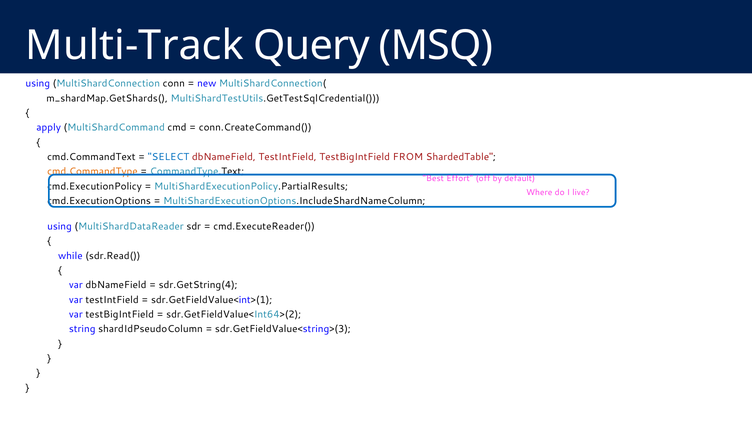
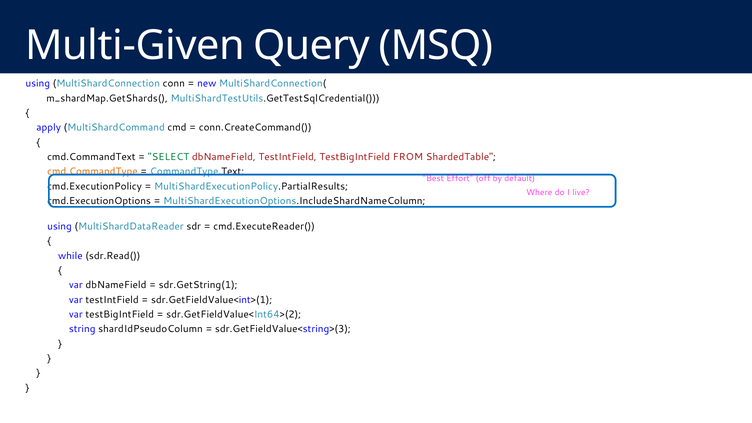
Multi-Track: Multi-Track -> Multi-Given (135, 46)
SELECT colour: blue -> green (169, 157)
sdr.GetString(4: sdr.GetString(4 -> sdr.GetString(1 (198, 285)
